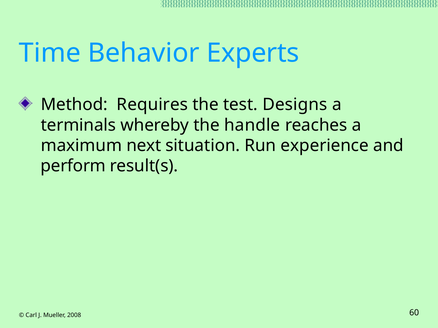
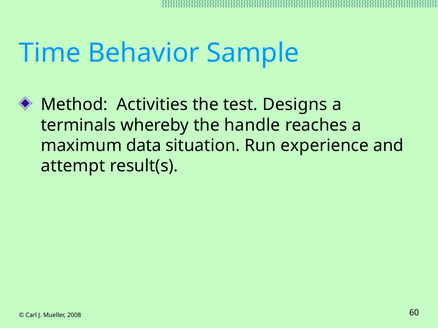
Experts: Experts -> Sample (253, 53)
Requires: Requires -> Activities (152, 105)
next: next -> data (144, 146)
perform: perform -> attempt (73, 166)
